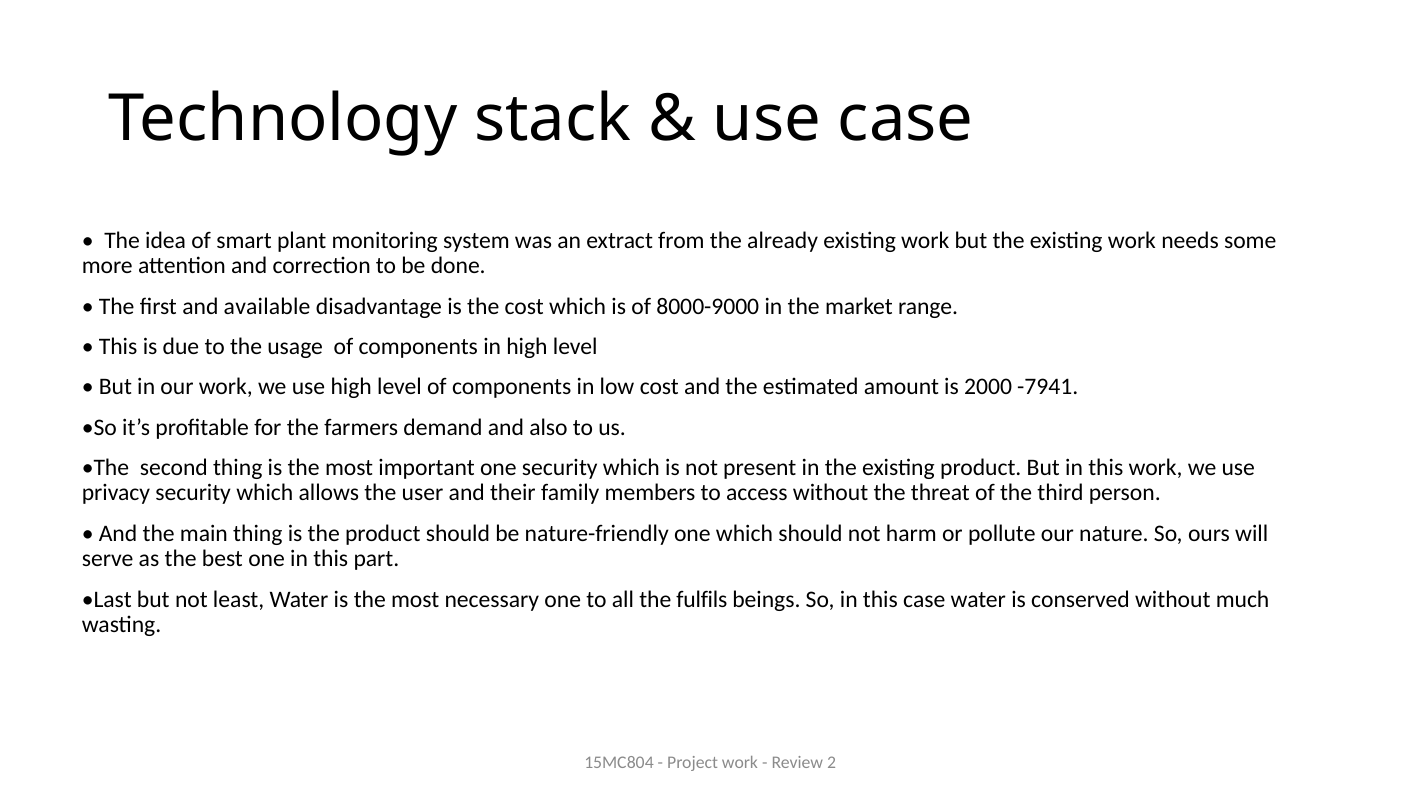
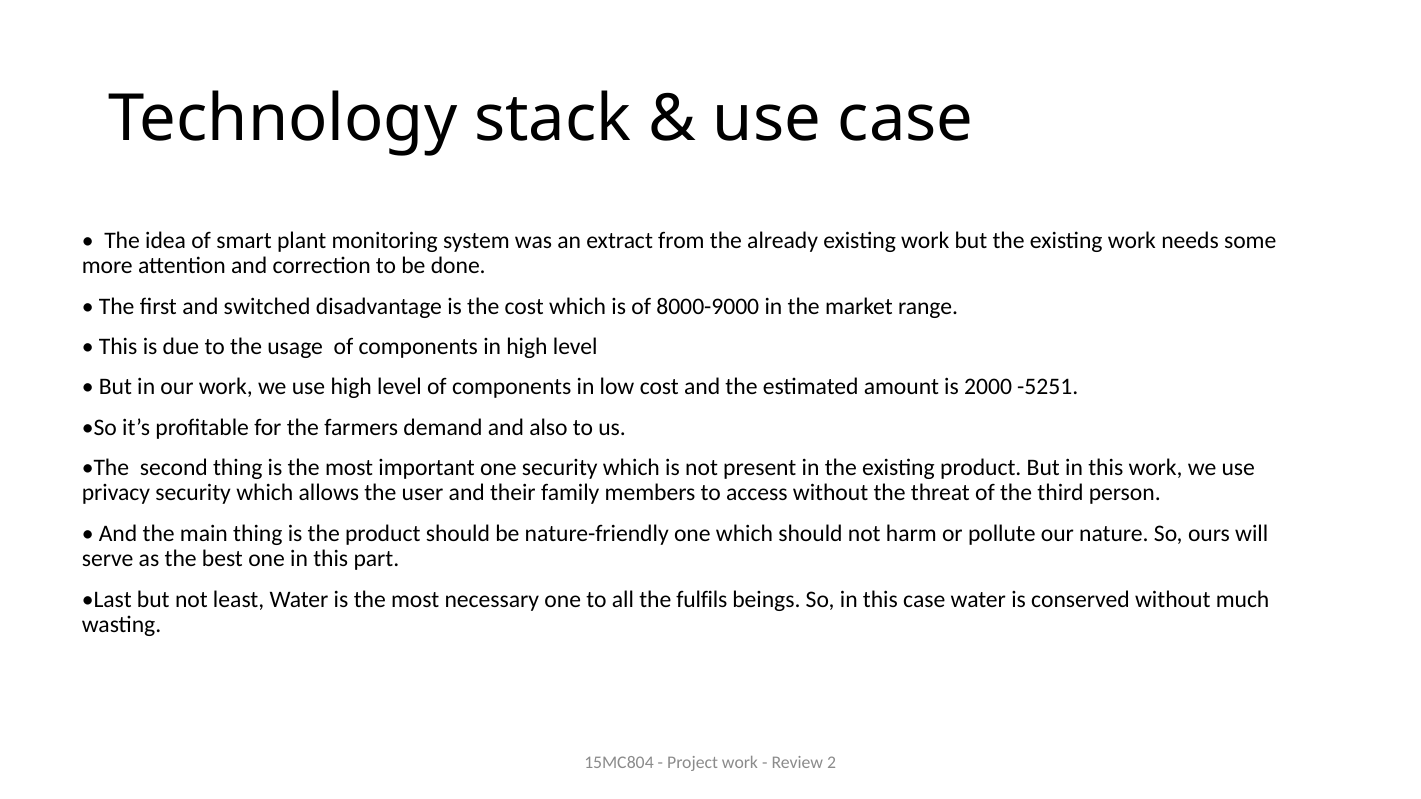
available: available -> switched (267, 306)
-7941: -7941 -> -5251 (1048, 387)
